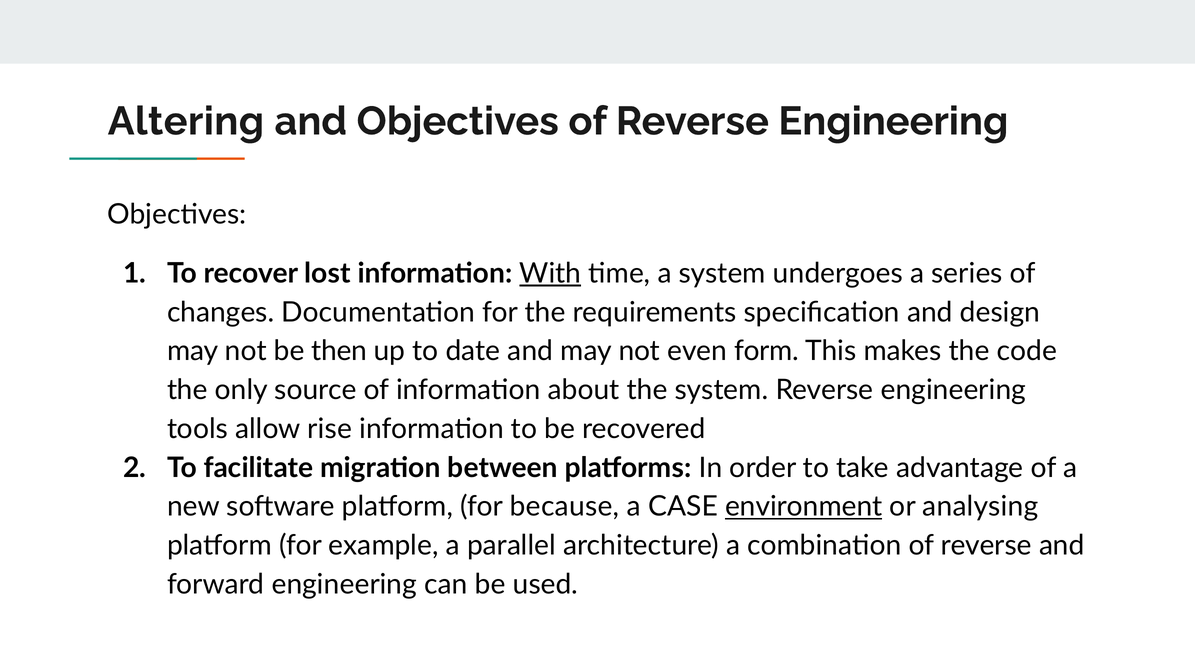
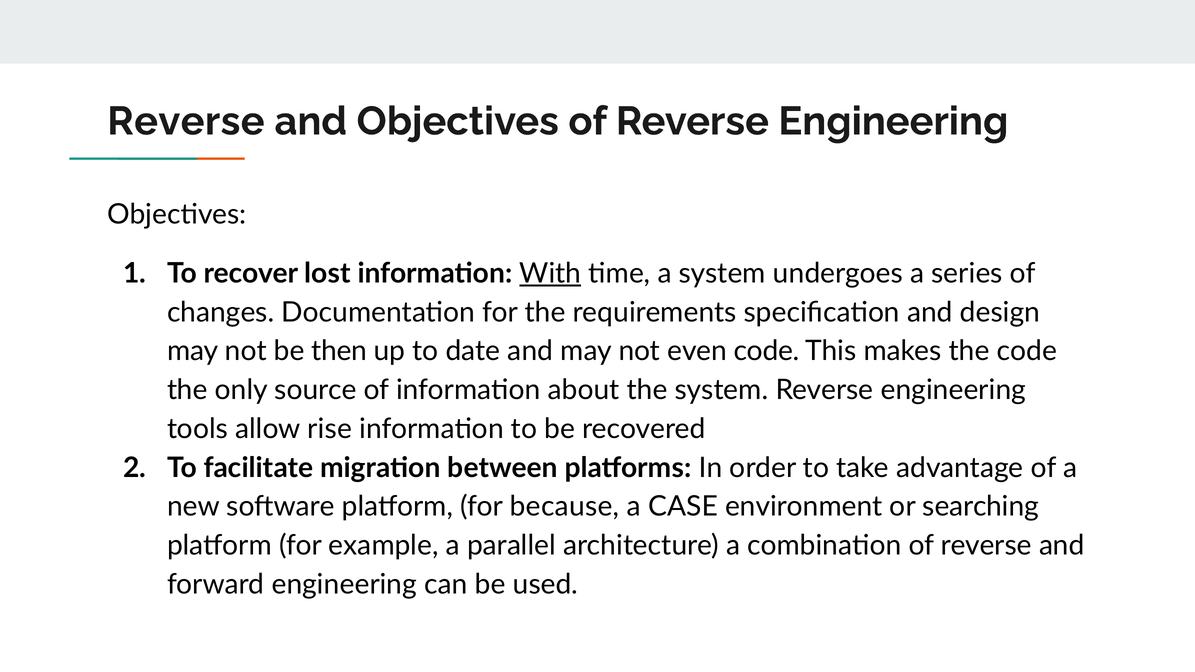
Altering: Altering -> Reverse (186, 121)
even form: form -> code (767, 351)
environment underline: present -> none (804, 507)
analysing: analysing -> searching (981, 507)
